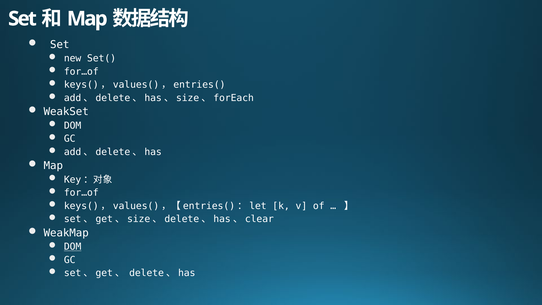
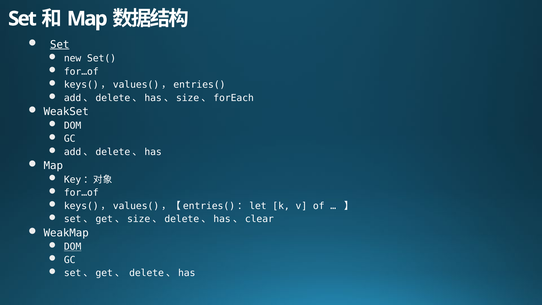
Set underline: none -> present (60, 45)
